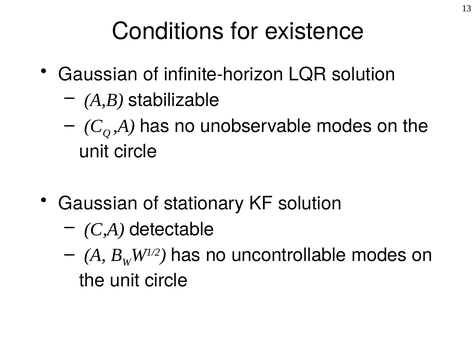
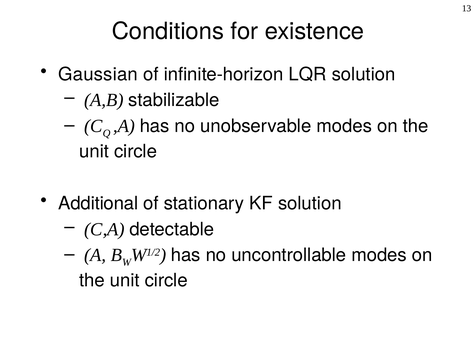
Gaussian: Gaussian -> Additional (98, 203)
